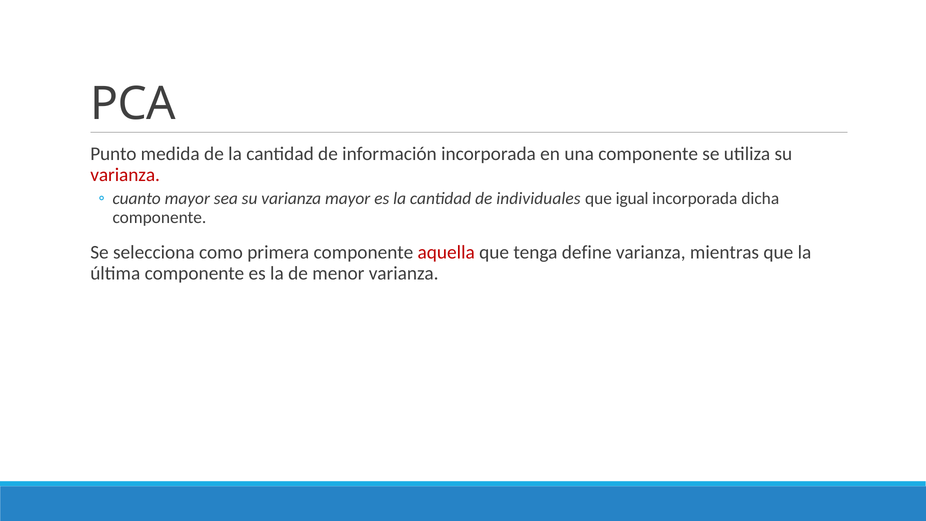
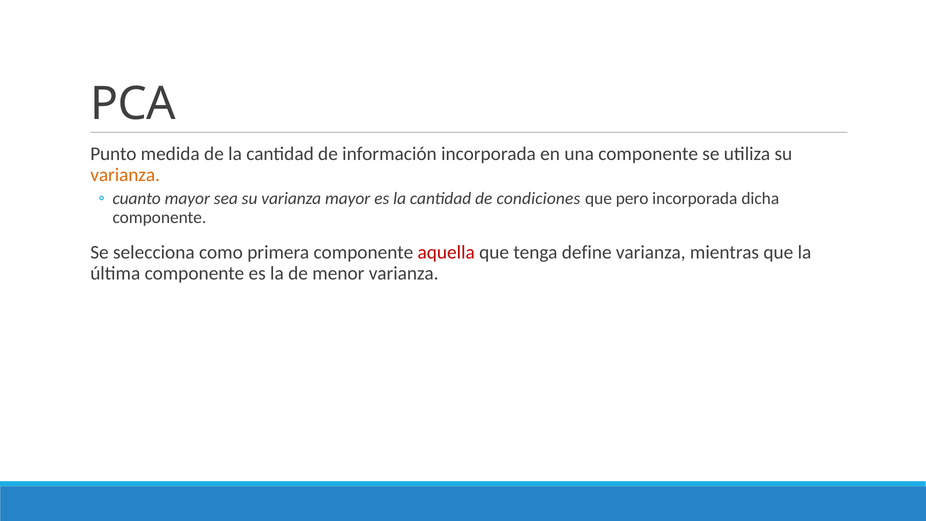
varianza colour: red -> orange (125, 175)
individuales: individuales -> condiciones (538, 198)
igual: igual -> pero (632, 198)
